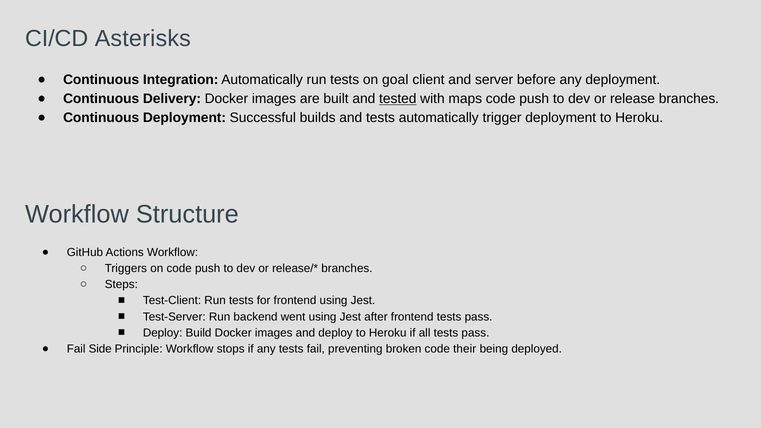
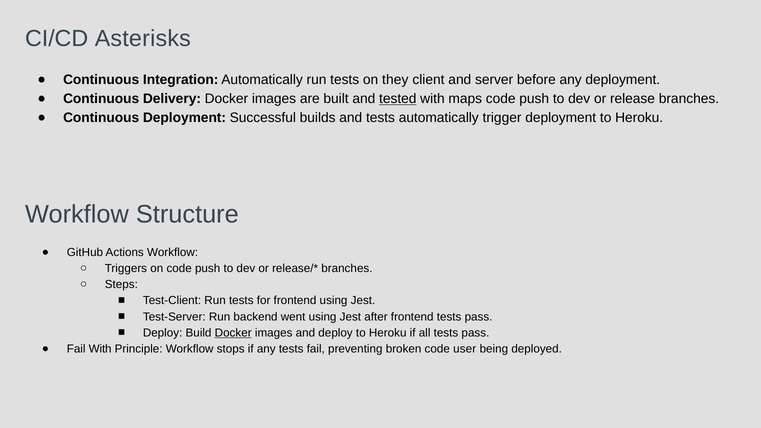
goal: goal -> they (395, 80)
Docker underline: none -> present (233, 333)
Fail Side: Side -> With (100, 349)
their: their -> user (465, 349)
